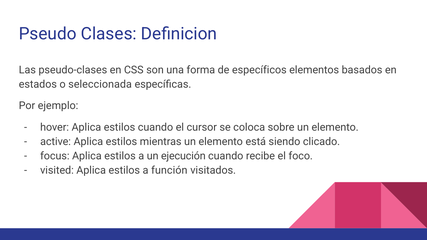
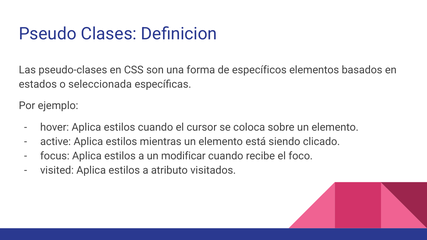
ejecución: ejecución -> modificar (183, 156)
función: función -> atributo (169, 170)
